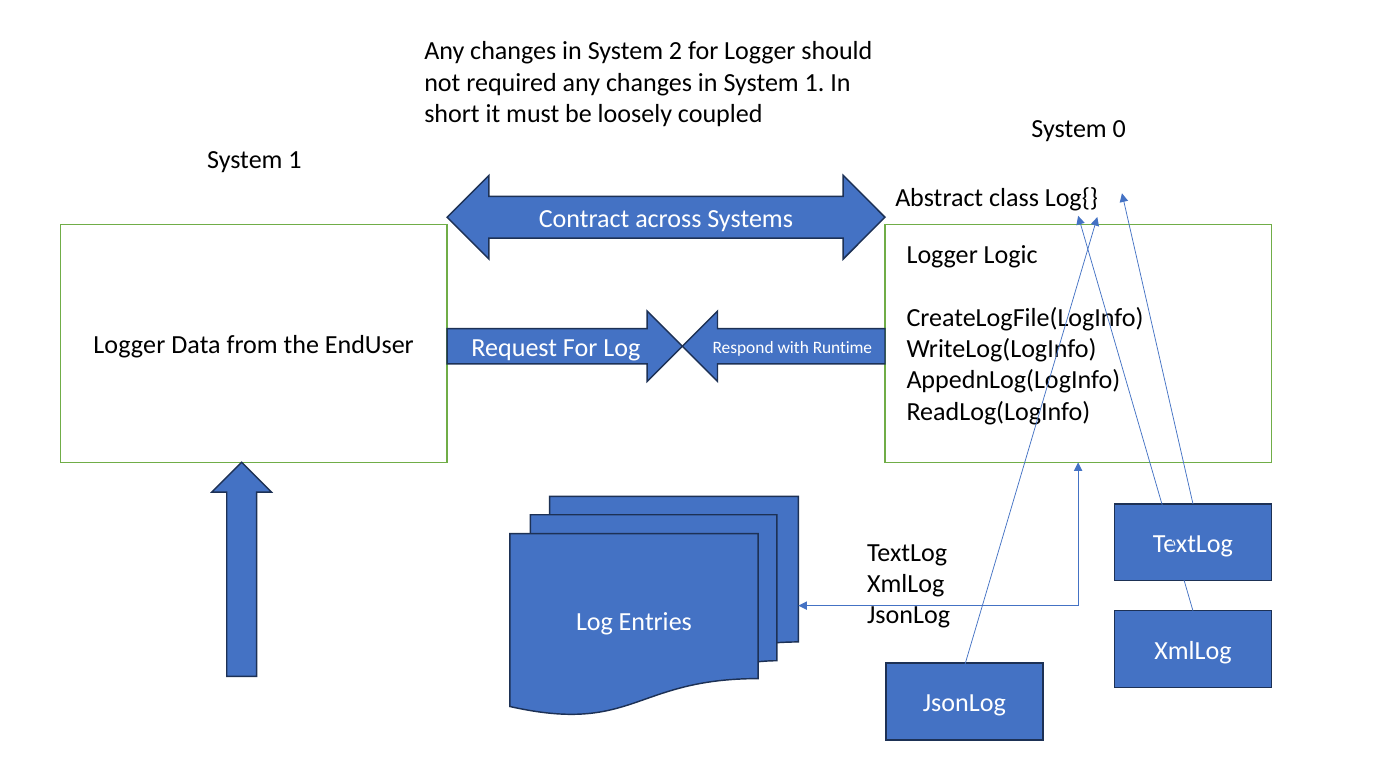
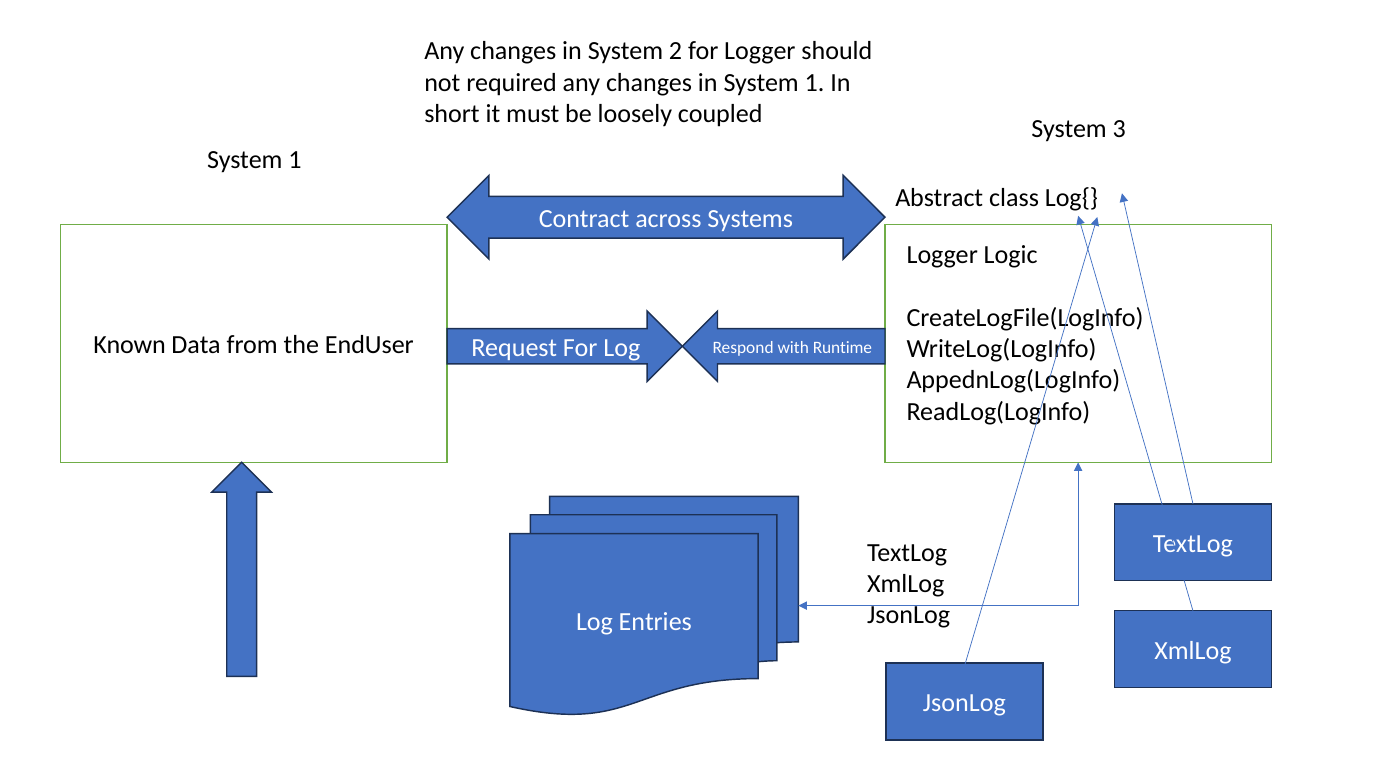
0: 0 -> 3 (1119, 128)
Logger: Logger -> Known (130, 345)
